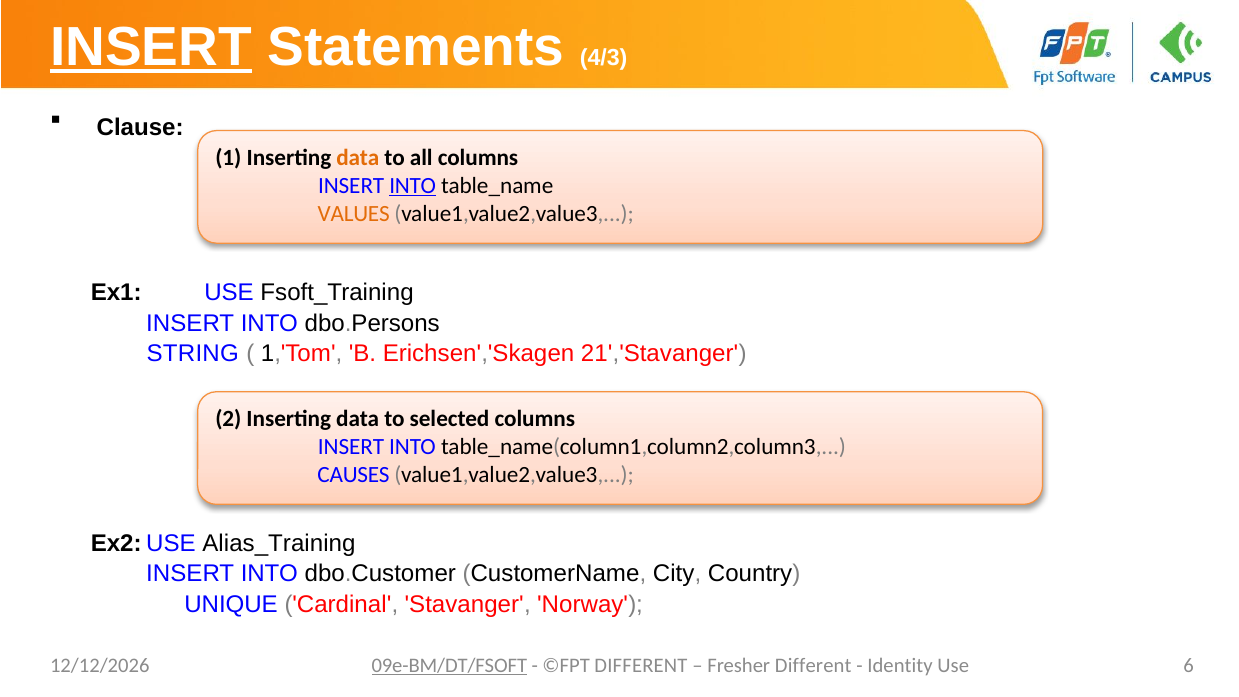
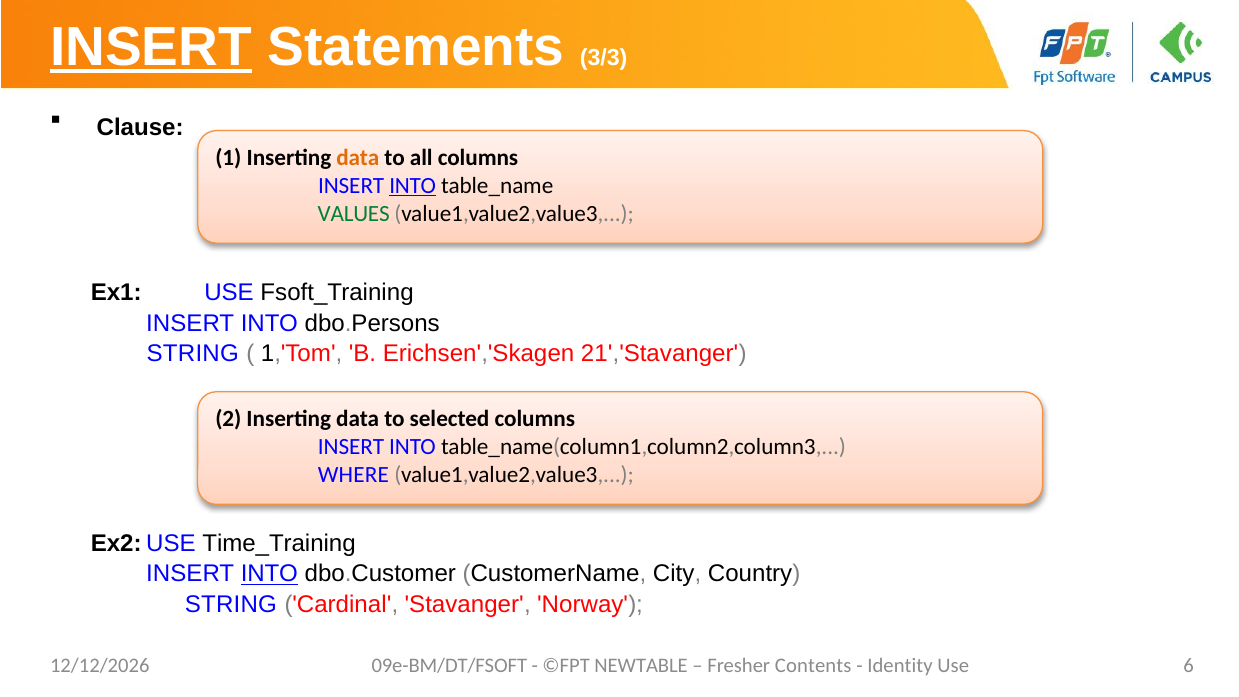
4/3: 4/3 -> 3/3 (604, 58)
VALUES colour: orange -> green (354, 213)
CAUSES: CAUSES -> WHERE (353, 475)
Alias_Training: Alias_Training -> Time_Training (279, 543)
INTO underline: none -> present (269, 574)
UNIQUE: UNIQUE -> STRING (231, 605)
09e-BM/DT/FSOFT underline: present -> none (449, 666)
©FPT DIFFERENT: DIFFERENT -> NEWTABLE (641, 666)
Fresher Different: Different -> Contents (813, 666)
